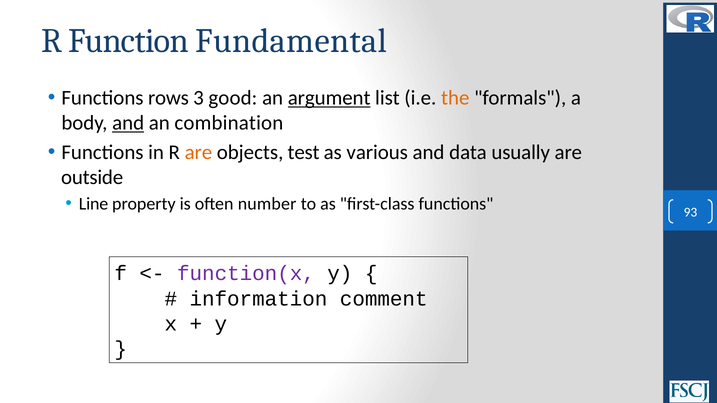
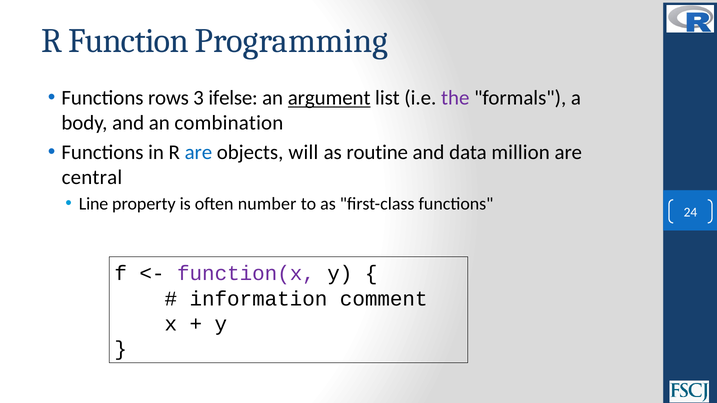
Fundamental: Fundamental -> Programming (291, 41)
good: good -> ifelse (233, 98)
the colour: orange -> purple (455, 98)
and underline: present -> none (128, 123)
are colour: orange -> blue (198, 152)
test: test -> will (303, 152)
various: various -> routine (377, 152)
usually: usually -> million (521, 152)
outside: outside -> central (92, 177)
93: 93 -> 24 (690, 212)
